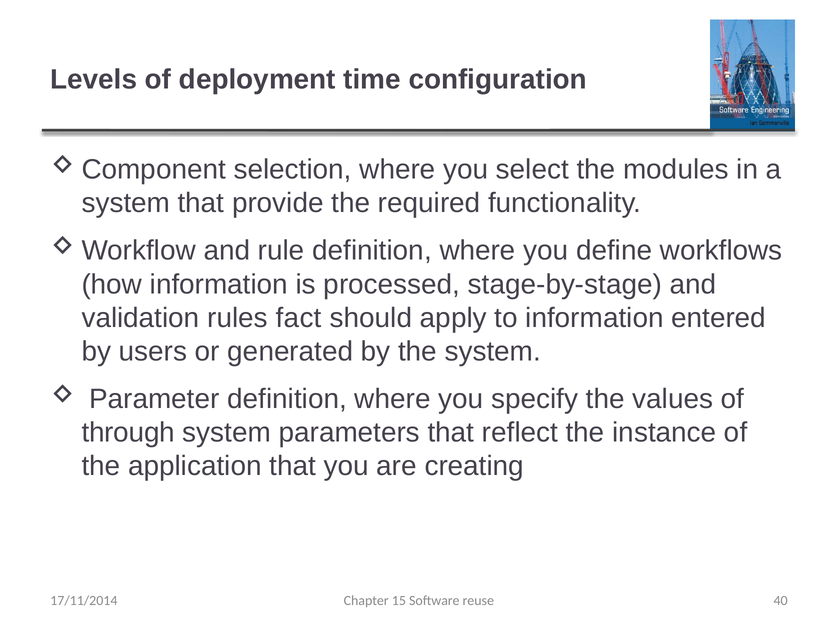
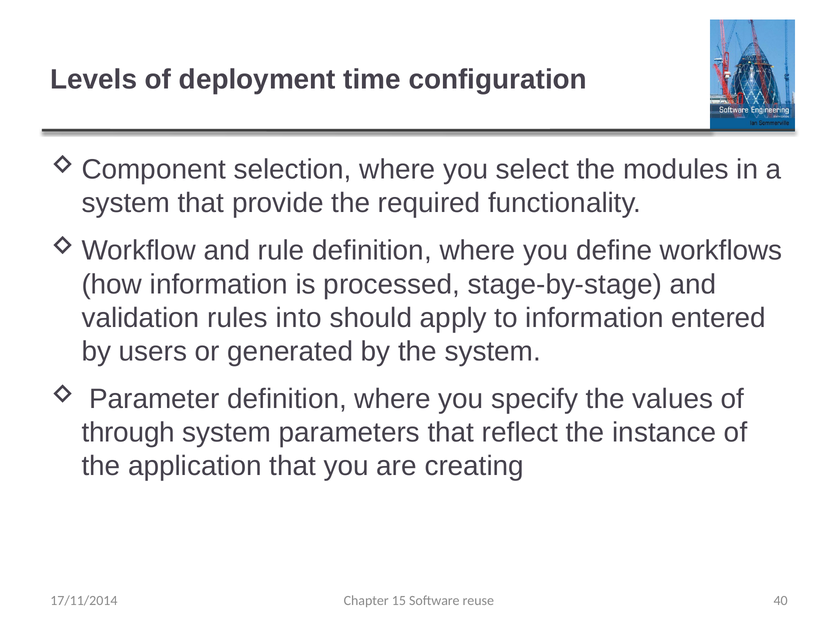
fact: fact -> into (299, 318)
